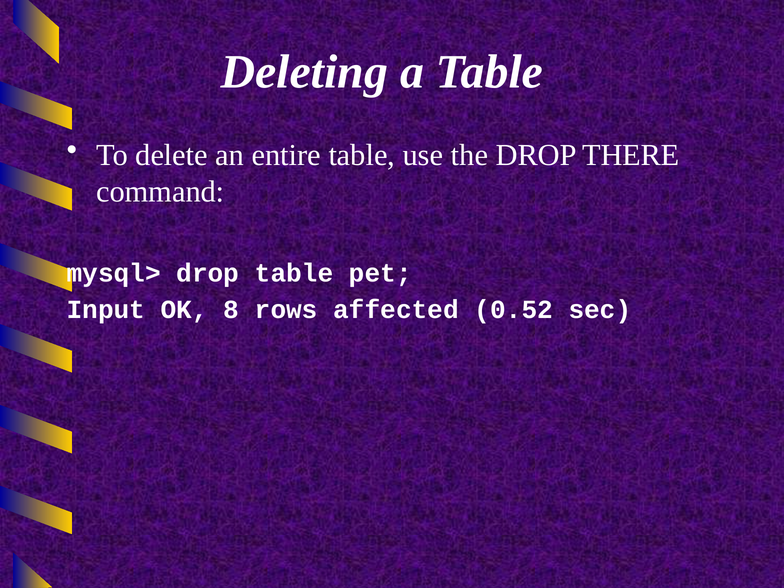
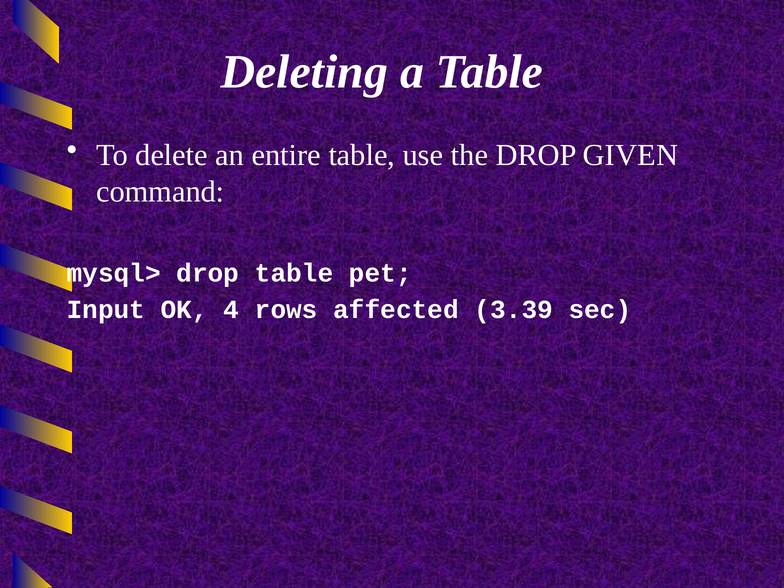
THERE: THERE -> GIVEN (630, 155)
8: 8 -> 4 (231, 310)
0.52: 0.52 -> 3.39 (514, 310)
